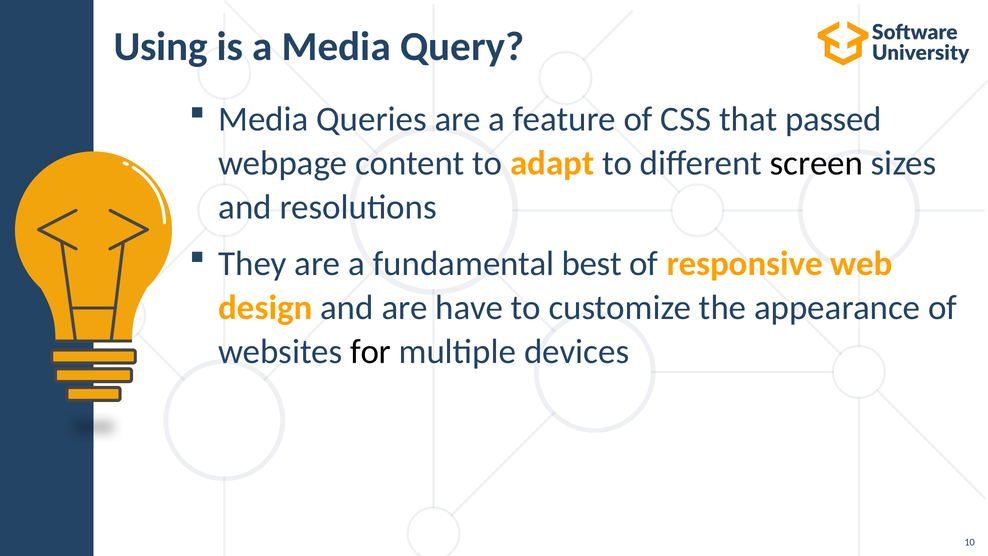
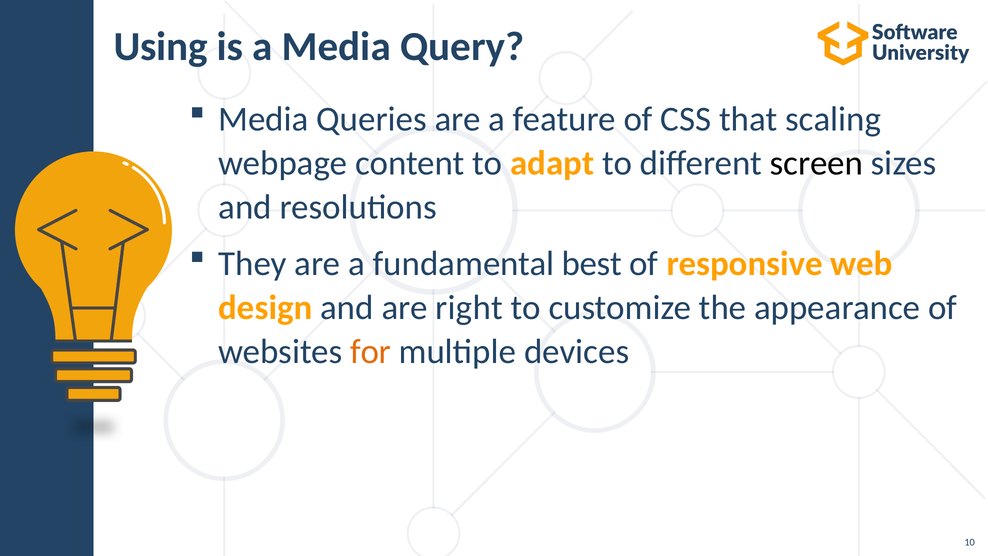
passed: passed -> scaling (833, 119)
have: have -> right (469, 308)
for colour: black -> orange (371, 352)
